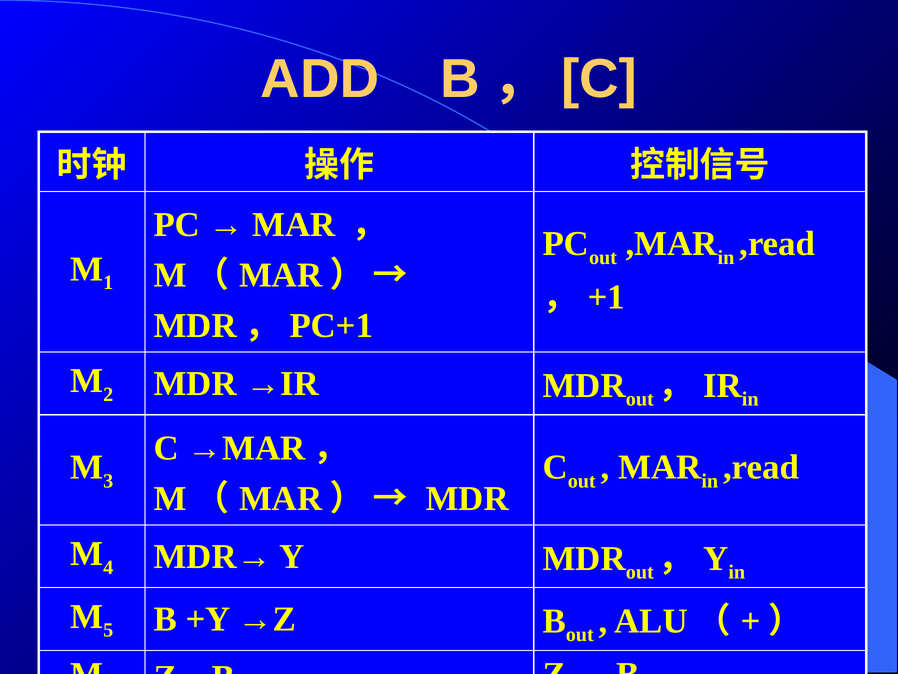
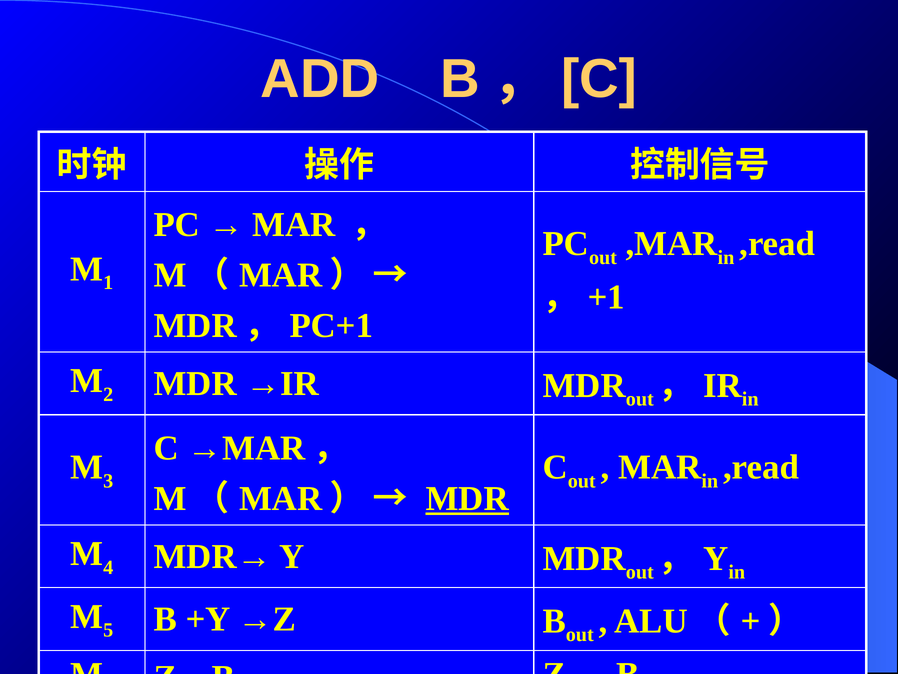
MDR underline: none -> present (467, 498)
